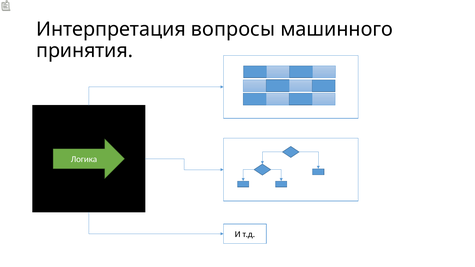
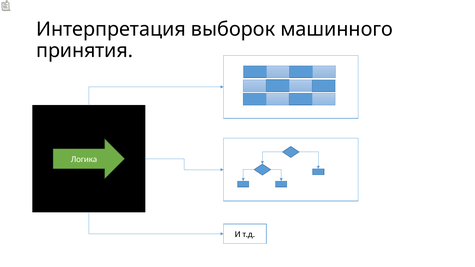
вопросы: вопросы -> выборок (233, 29)
